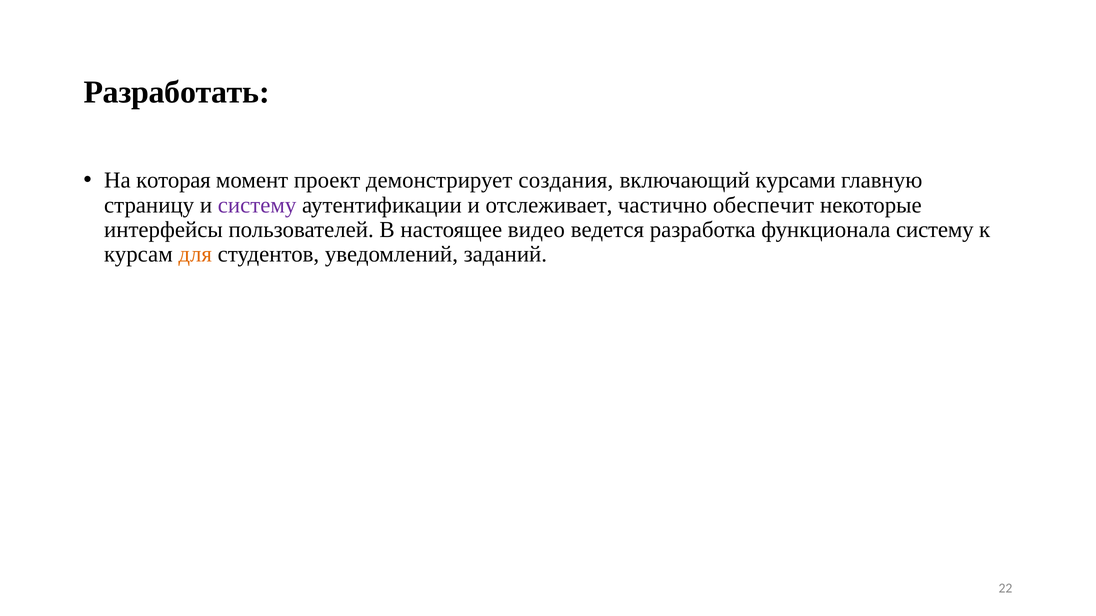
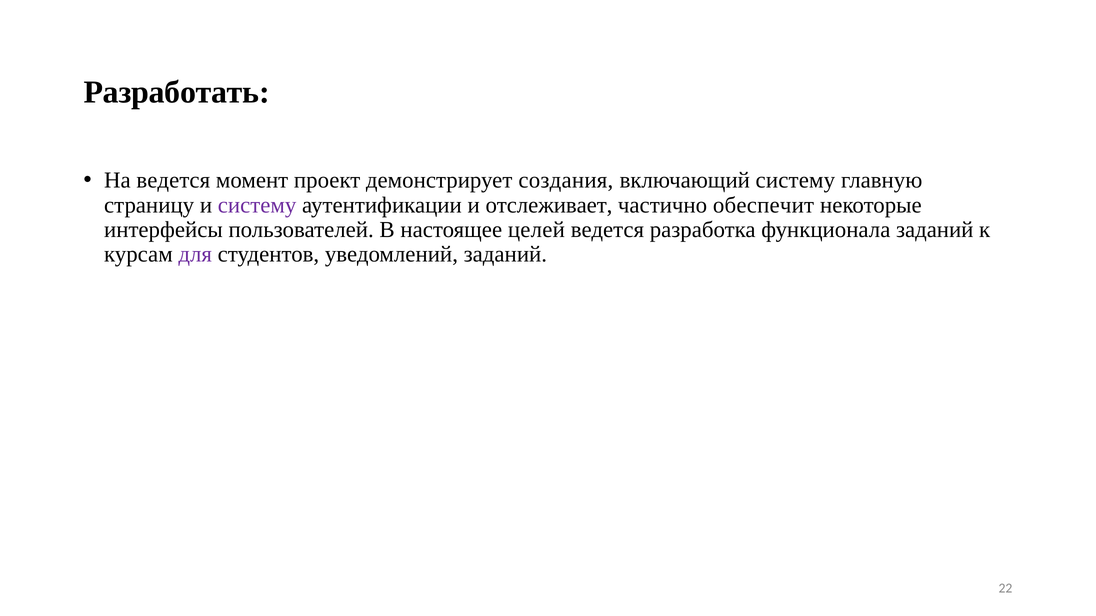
На которая: которая -> ведется (173, 180)
включающий курсами: курсами -> систему (795, 180)
видео: видео -> целей (536, 230)
функционала систему: систему -> заданий (935, 230)
для colour: orange -> purple (195, 255)
